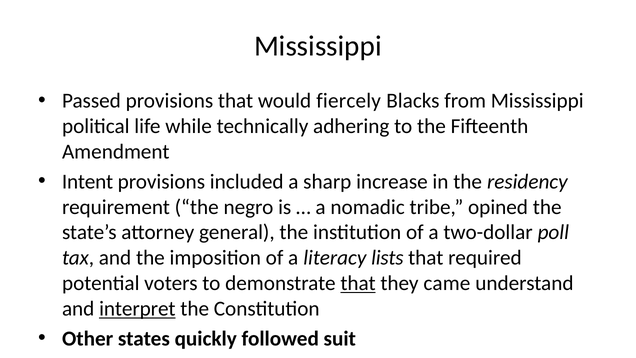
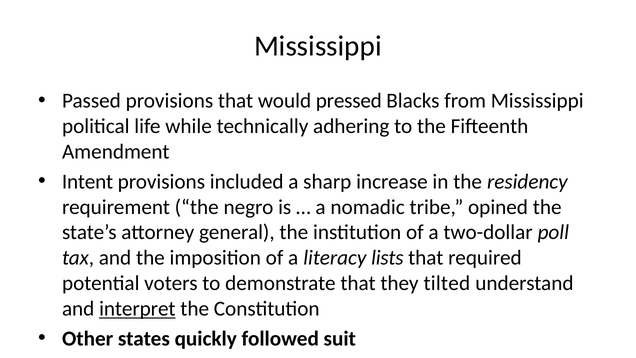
fiercely: fiercely -> pressed (349, 101)
that underline: present -> none (358, 283)
came: came -> tilted (447, 283)
